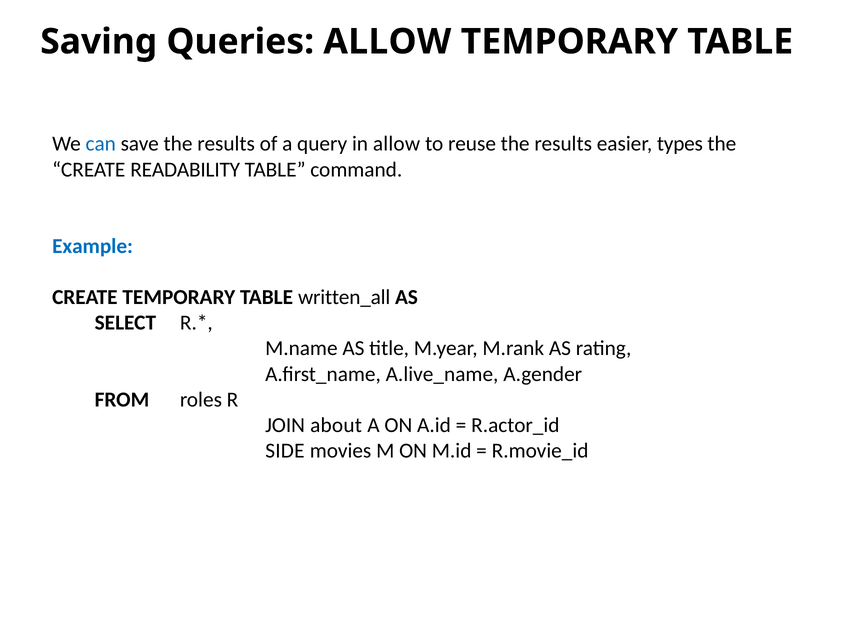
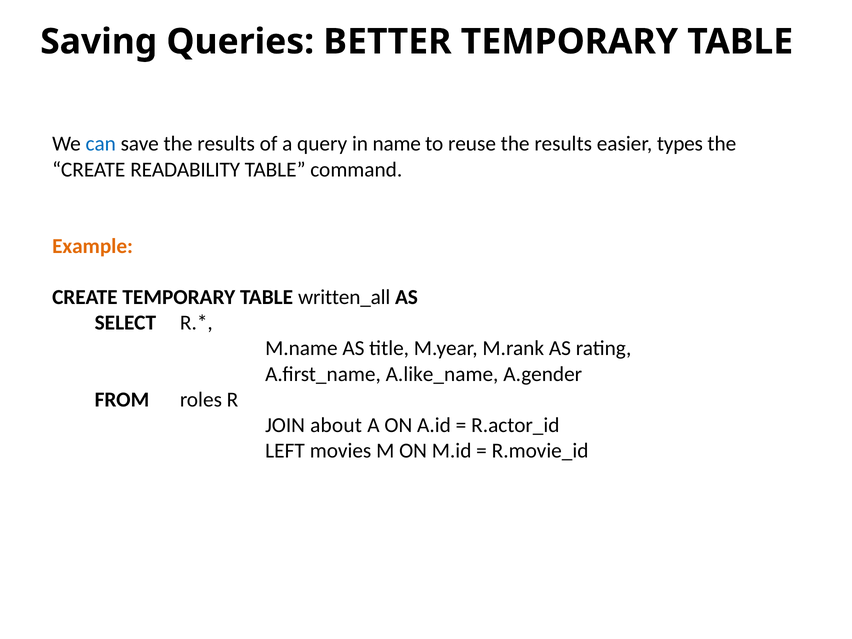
Queries ALLOW: ALLOW -> BETTER (387, 42)
in allow: allow -> name (397, 144)
Example colour: blue -> orange (93, 246)
A.live_name: A.live_name -> A.like_name (442, 374)
SIDE: SIDE -> LEFT (285, 451)
